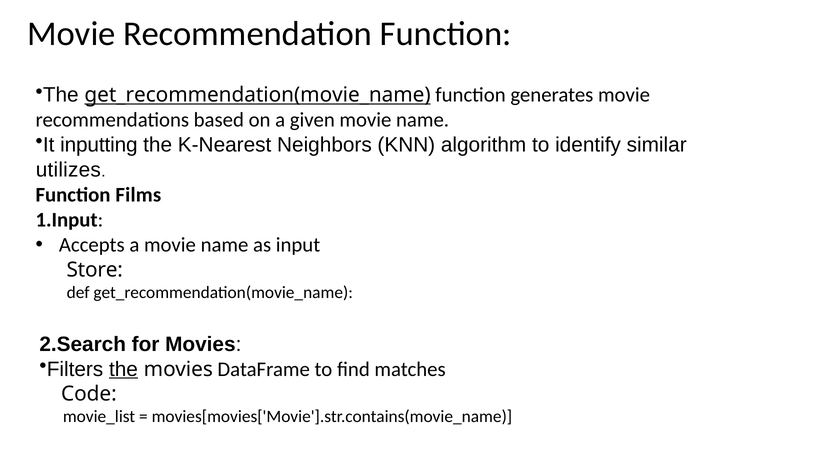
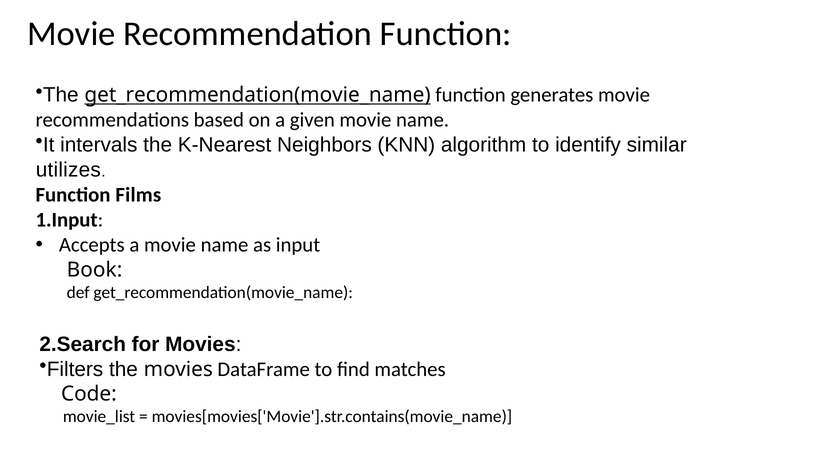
inputting: inputting -> intervals (99, 145)
Store: Store -> Book (95, 269)
the underline: present -> none (123, 369)
